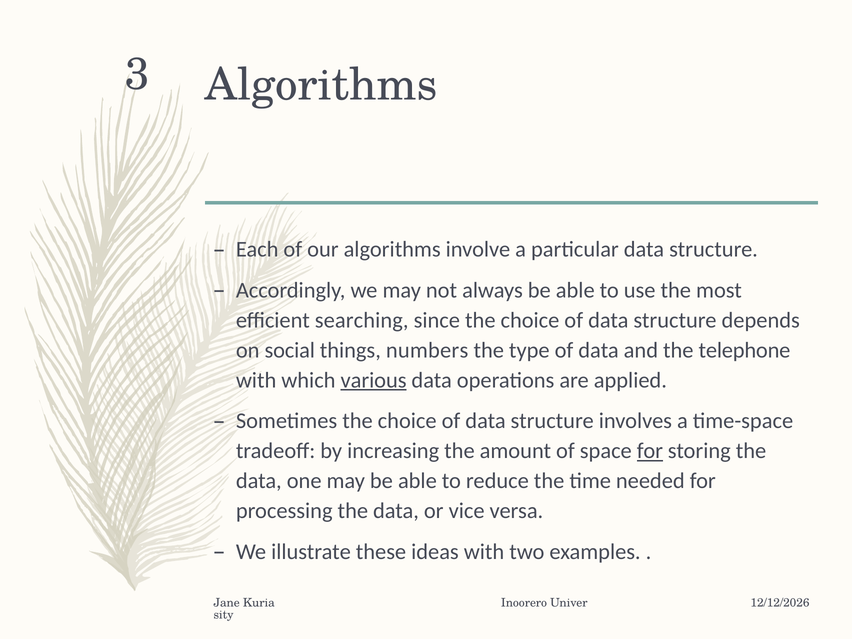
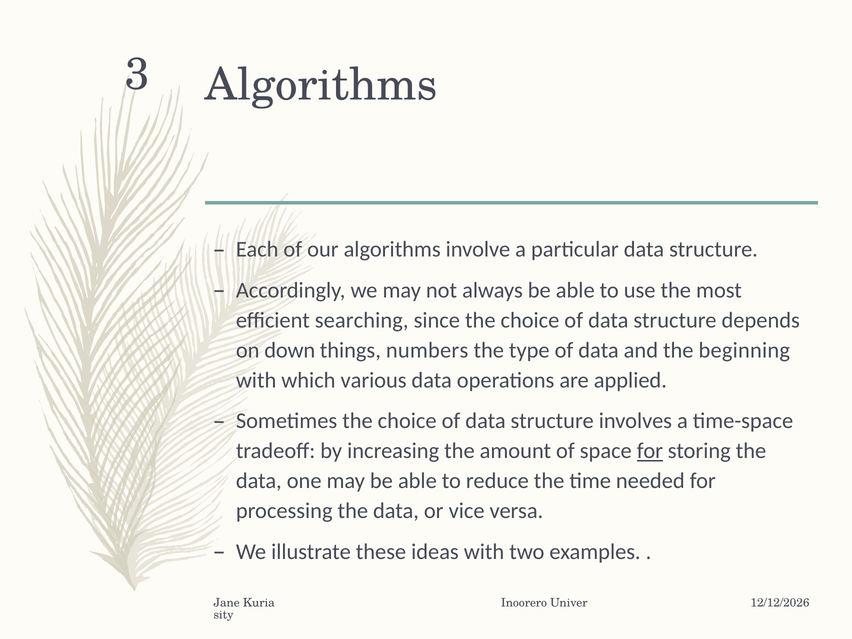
social: social -> down (290, 350)
telephone: telephone -> beginning (744, 350)
various underline: present -> none (374, 380)
